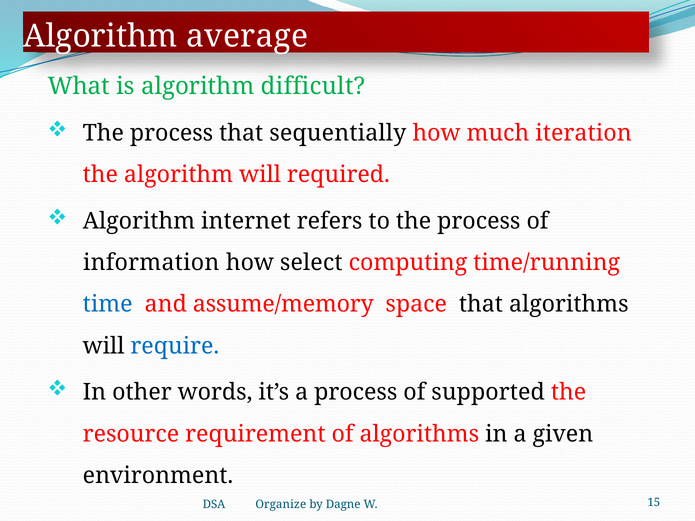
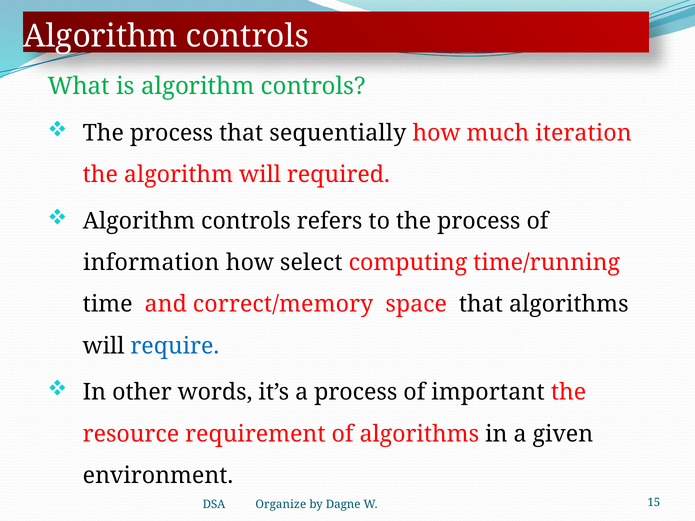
average: average -> controls (247, 36)
is algorithm difficult: difficult -> controls (313, 86)
internet: internet -> controls (246, 221)
time colour: blue -> black (108, 304)
assume/memory: assume/memory -> correct/memory (283, 304)
supported: supported -> important (488, 393)
